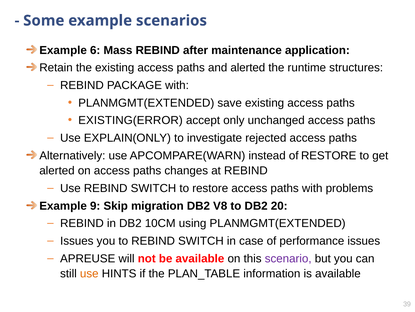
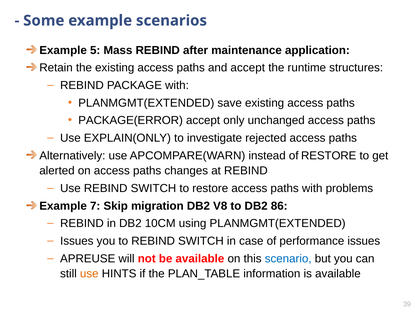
6: 6 -> 5 (95, 50)
and alerted: alerted -> accept (248, 68)
EXISTING(ERROR: EXISTING(ERROR -> PACKAGE(ERROR (131, 120)
9: 9 -> 7 (95, 205)
20: 20 -> 86 (279, 205)
scenario colour: purple -> blue (288, 258)
